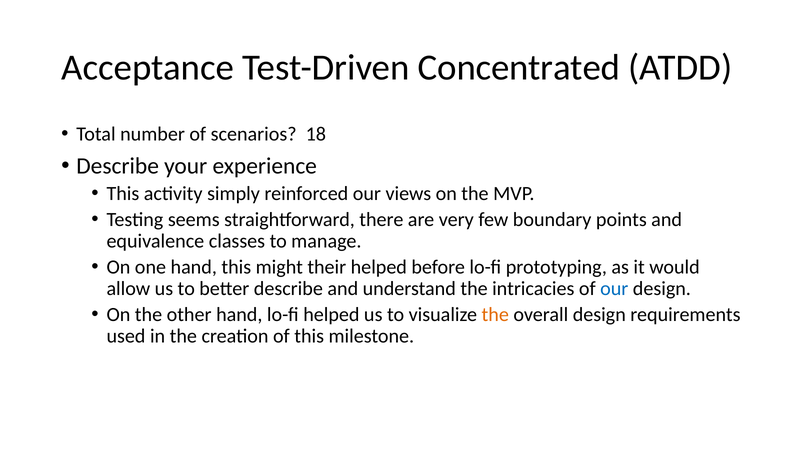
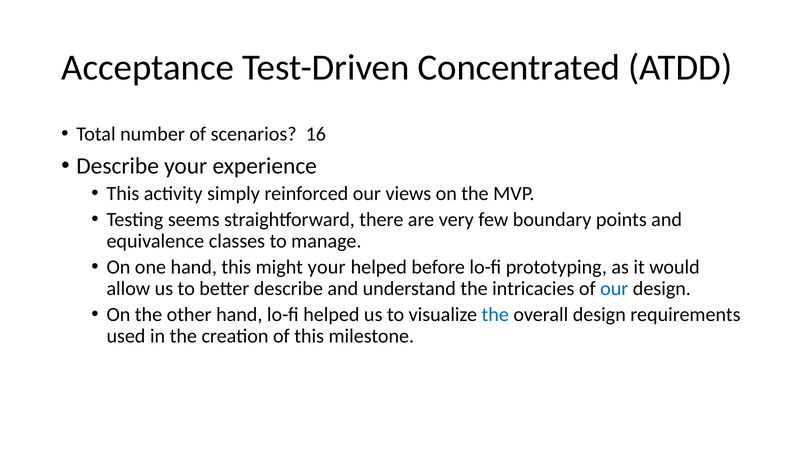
18: 18 -> 16 (316, 134)
might their: their -> your (327, 267)
the colour: orange -> blue (495, 315)
